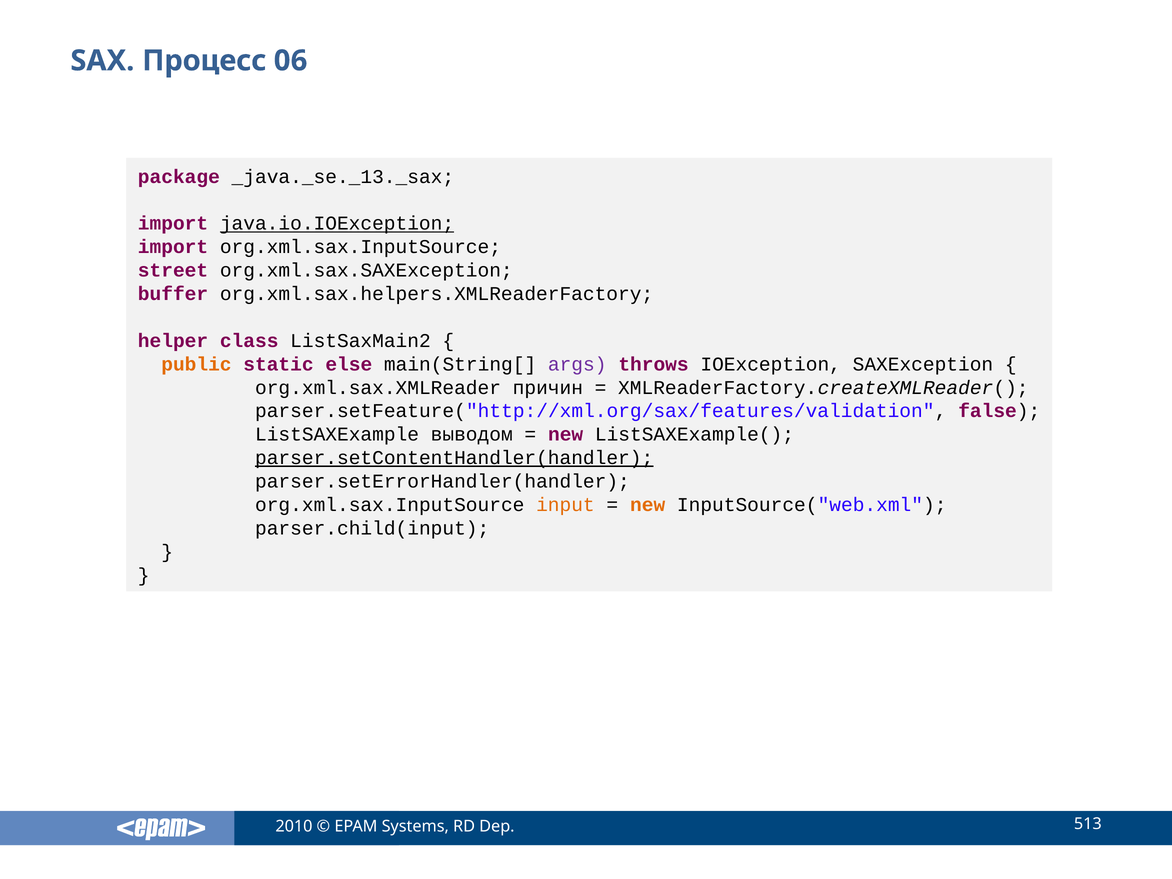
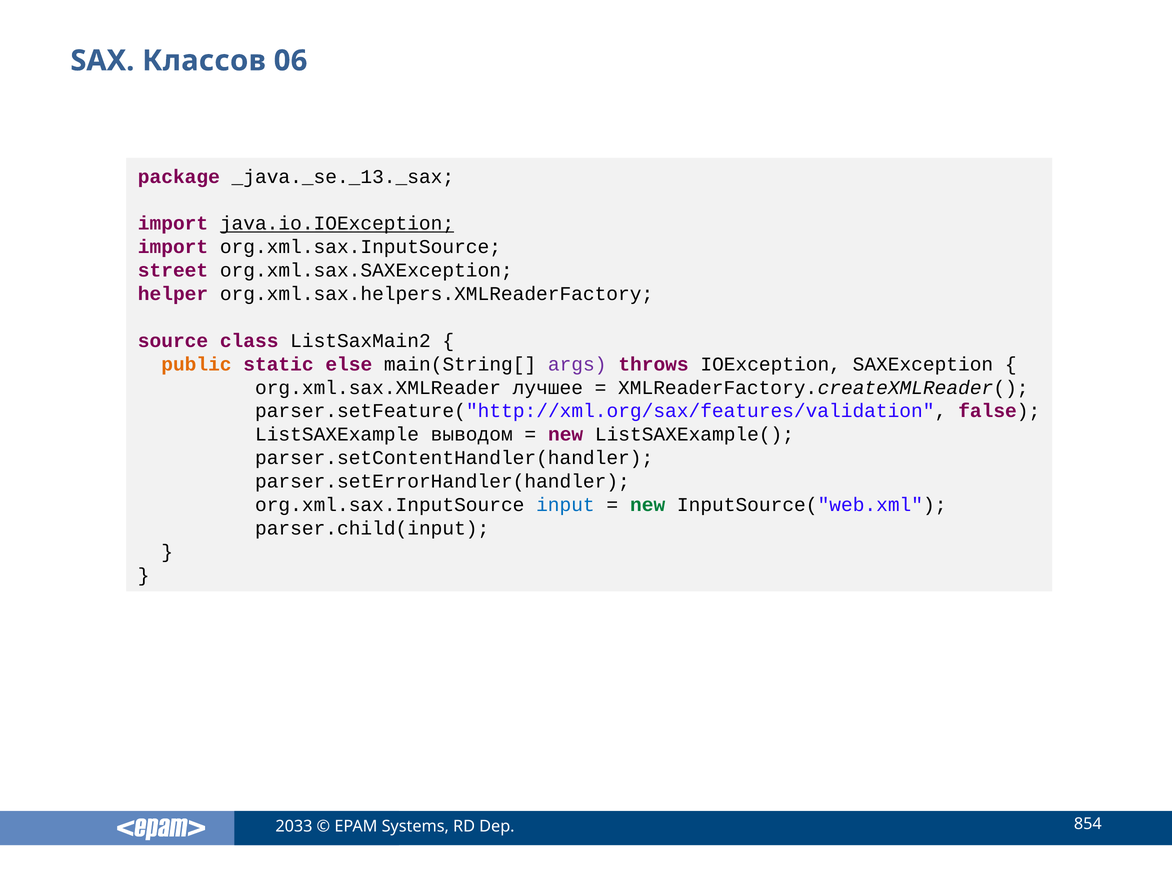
Процесс: Процесс -> Классов (204, 61)
buffer: buffer -> helper (173, 294)
helper: helper -> source (173, 341)
причин: причин -> лучшее (548, 388)
parser.setContentHandler(handler underline: present -> none (454, 458)
input colour: orange -> blue (565, 505)
new colour: orange -> green (648, 505)
2010: 2010 -> 2033 (294, 826)
513: 513 -> 854 (1088, 824)
